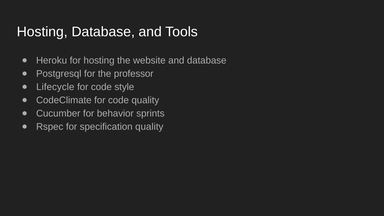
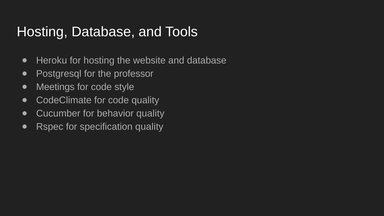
Lifecycle: Lifecycle -> Meetings (55, 87)
behavior sprints: sprints -> quality (150, 113)
